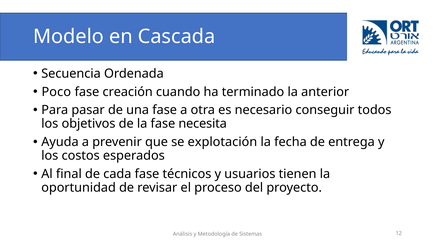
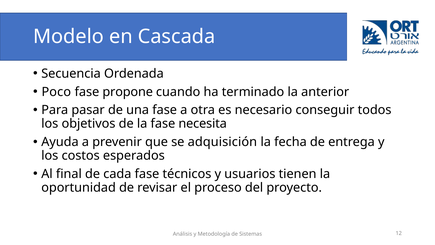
creación: creación -> propone (128, 92)
explotación: explotación -> adquisición (222, 142)
